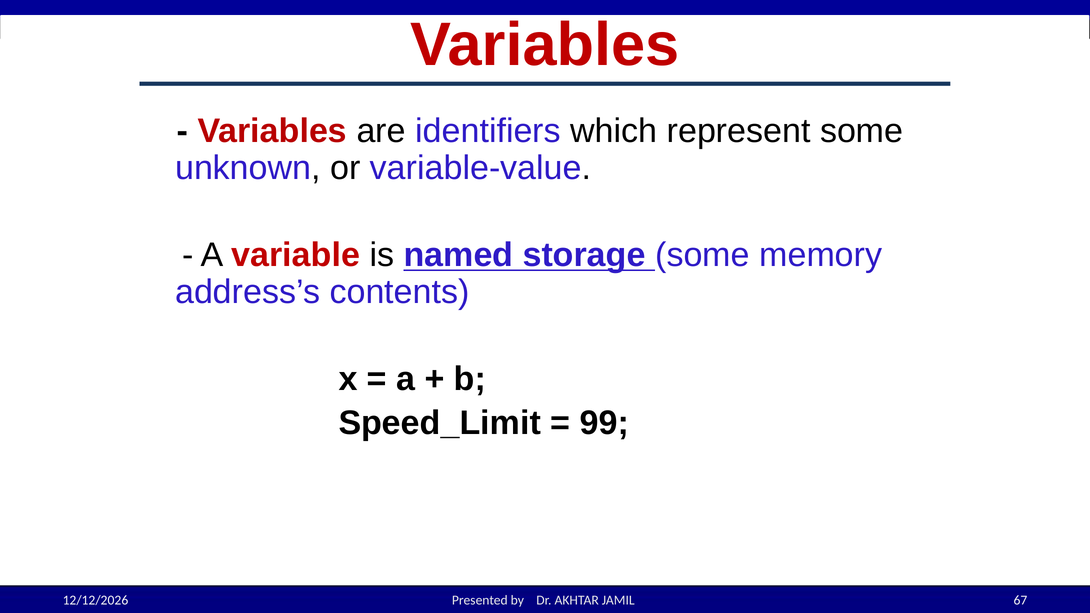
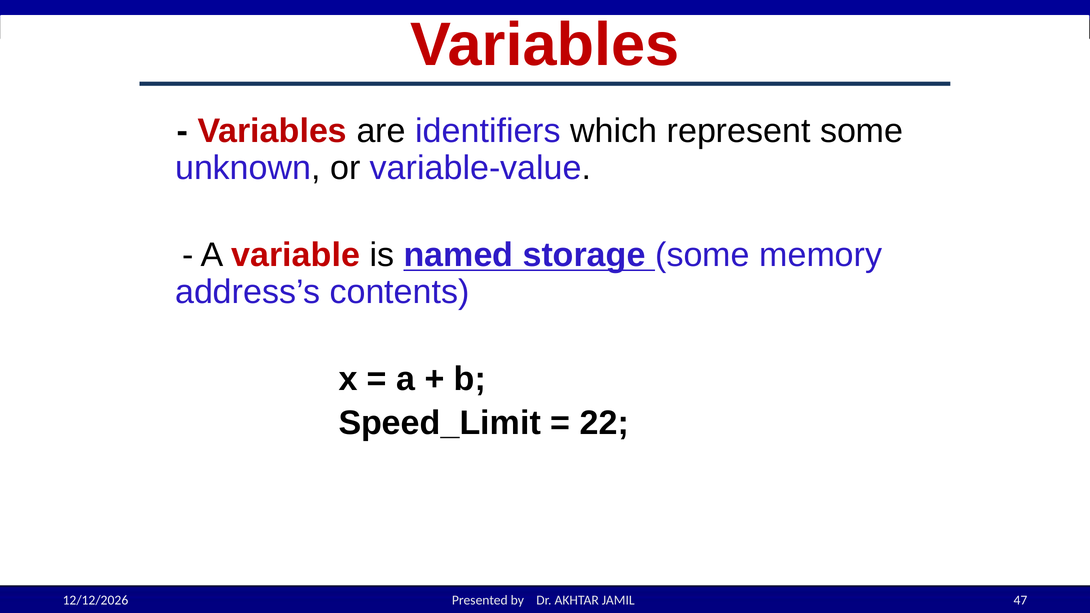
99: 99 -> 22 (604, 423)
67: 67 -> 47 (1020, 600)
